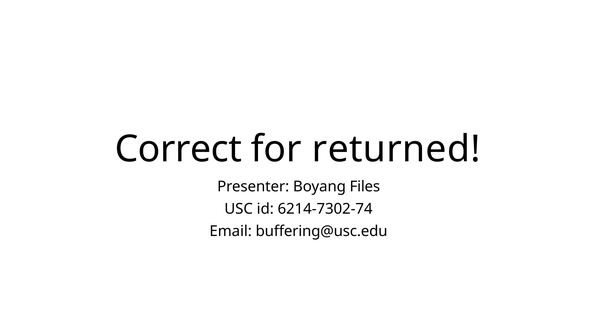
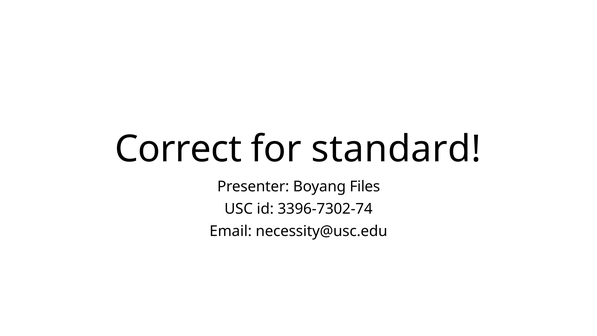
returned: returned -> standard (396, 149)
6214-7302-74: 6214-7302-74 -> 3396-7302-74 (325, 209)
buffering@usc.edu: buffering@usc.edu -> necessity@usc.edu (322, 231)
